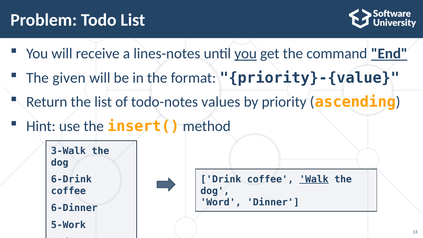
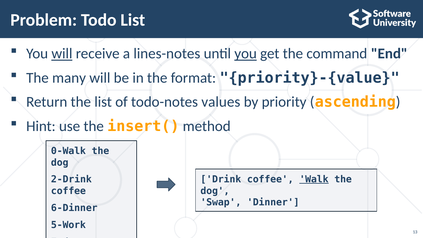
will underline: none -> present (62, 54)
End underline: present -> none (389, 54)
given: given -> many (69, 78)
3-Walk: 3-Walk -> 0-Walk (68, 151)
6-Drink: 6-Drink -> 2-Drink (71, 179)
Word: Word -> Swap (221, 202)
